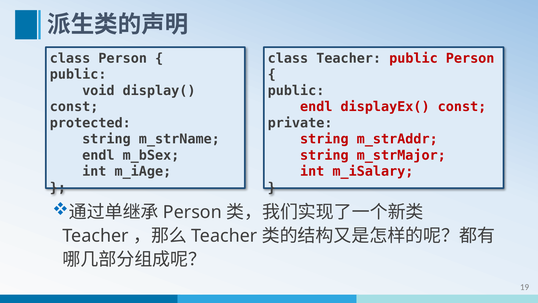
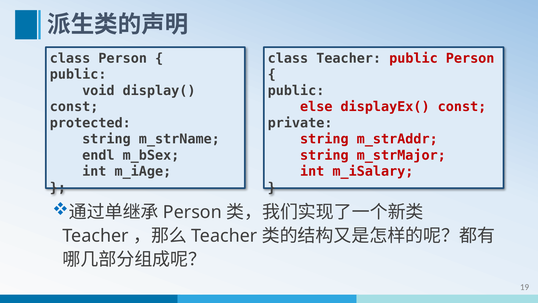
endl: endl -> else (316, 107)
